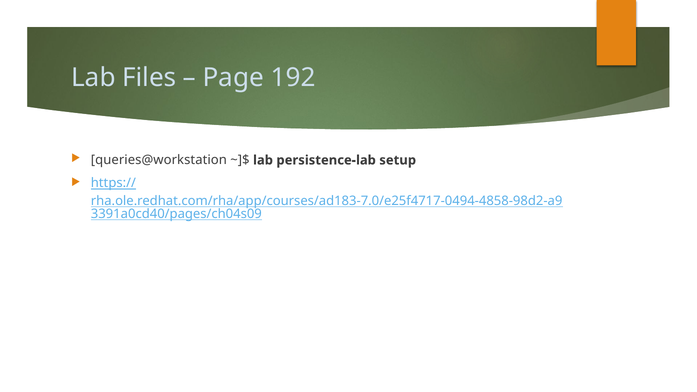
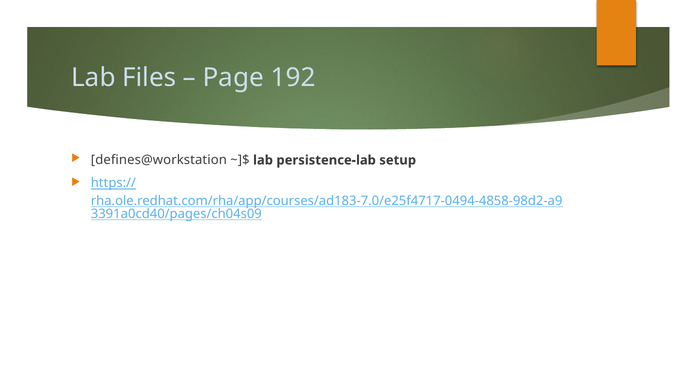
queries@workstation: queries@workstation -> defines@workstation (159, 160)
